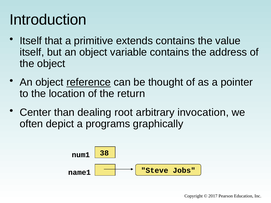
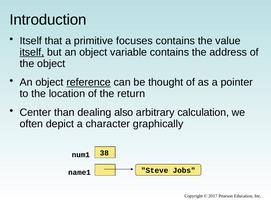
extends: extends -> focuses (134, 41)
itself underline: none -> present (32, 52)
root: root -> also (124, 113)
invocation: invocation -> calculation (203, 113)
programs: programs -> character (108, 124)
